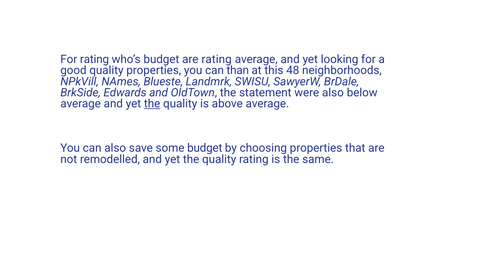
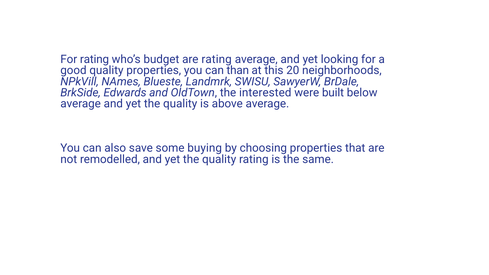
48: 48 -> 20 (293, 71)
statement: statement -> interested (265, 93)
were also: also -> built (333, 93)
the underline: present -> none (152, 104)
some budget: budget -> buying (205, 148)
